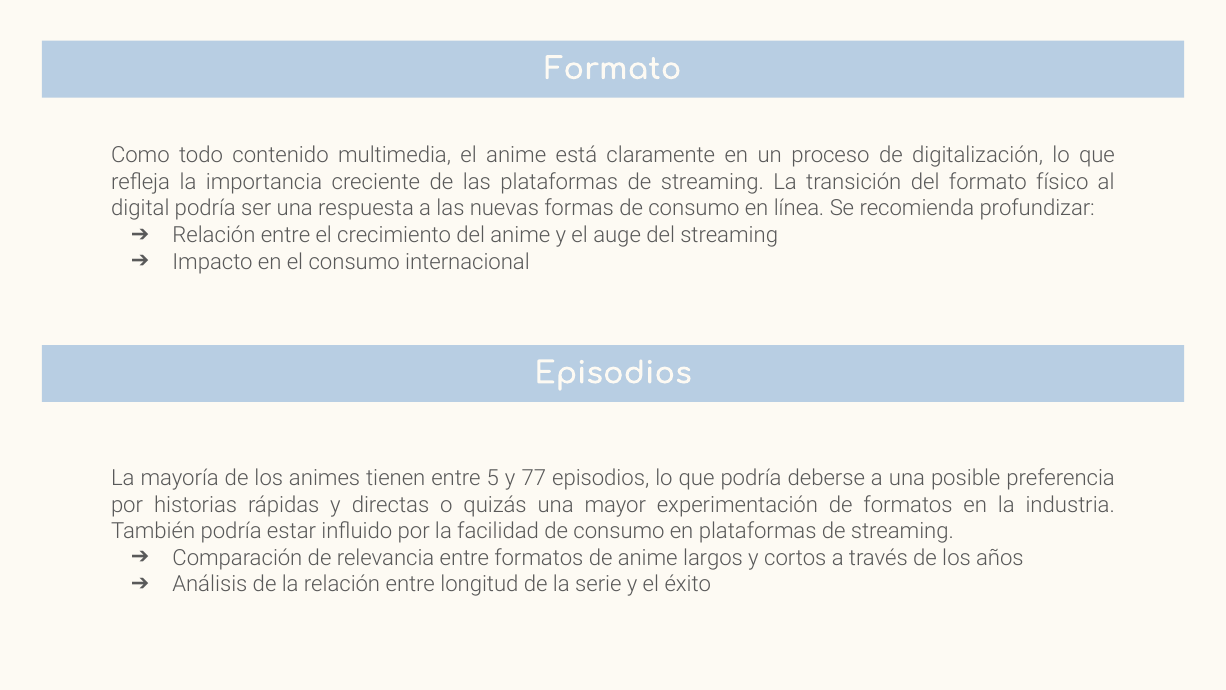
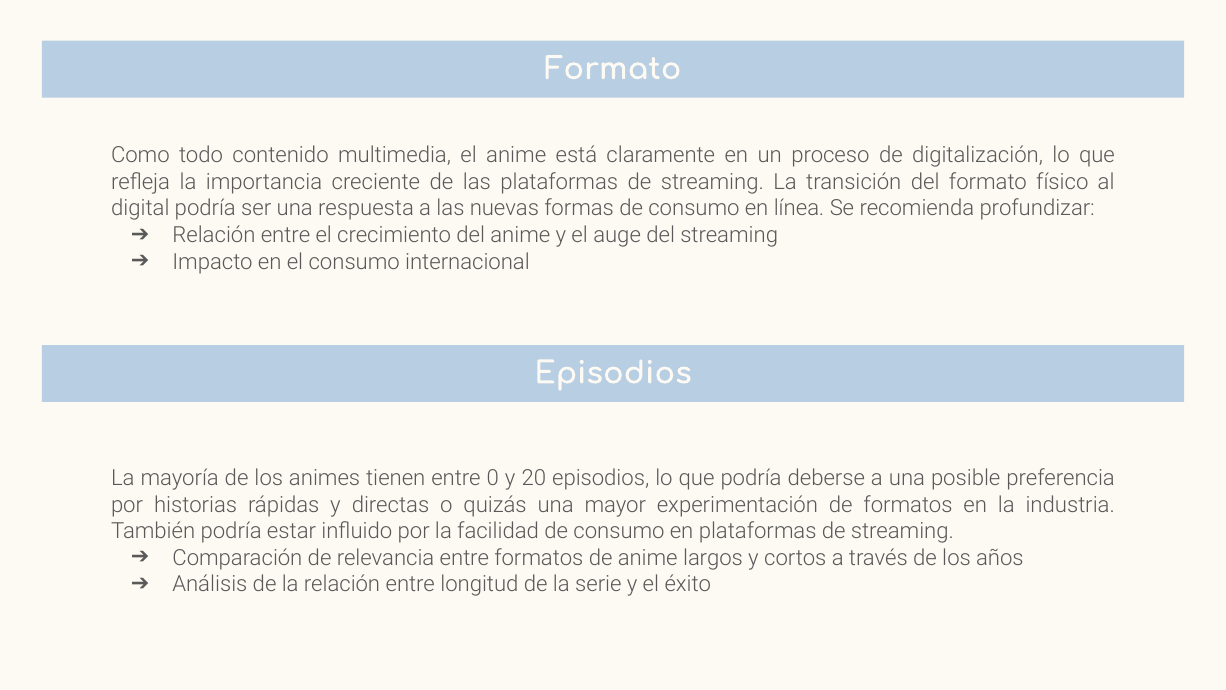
5: 5 -> 0 (493, 478)
77: 77 -> 20 (534, 478)
